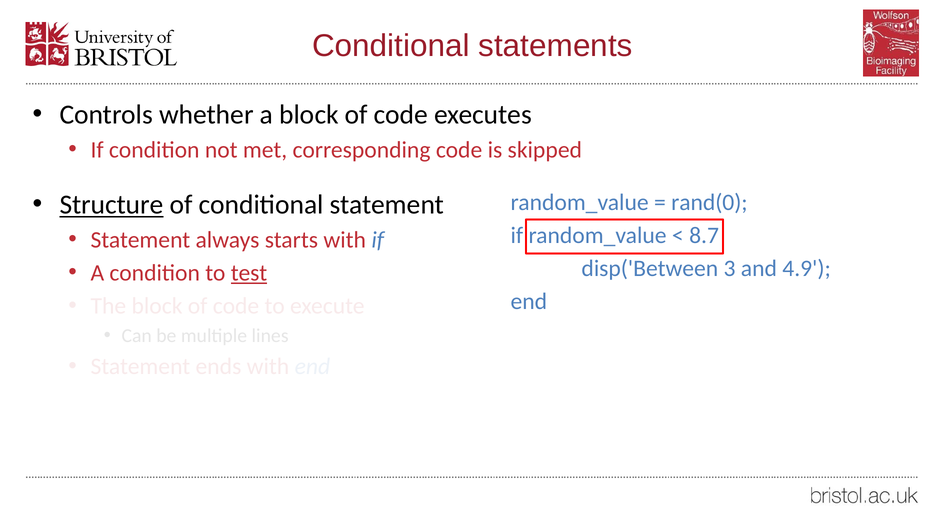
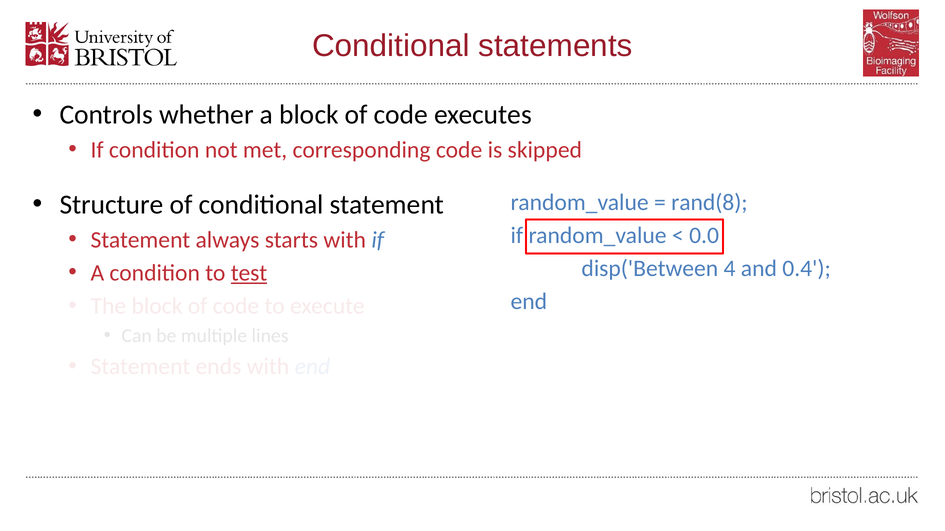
Structure underline: present -> none (112, 205)
rand(0: rand(0 -> rand(8 (709, 202)
8.7: 8.7 -> 0.0 (704, 235)
3: 3 -> 4 (729, 269)
4.9: 4.9 -> 0.4 (807, 269)
